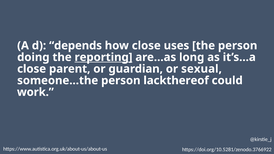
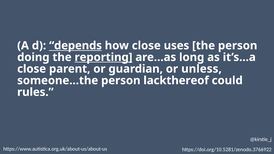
depends underline: none -> present (76, 46)
sexual: sexual -> unless (201, 69)
work: work -> rules (35, 92)
